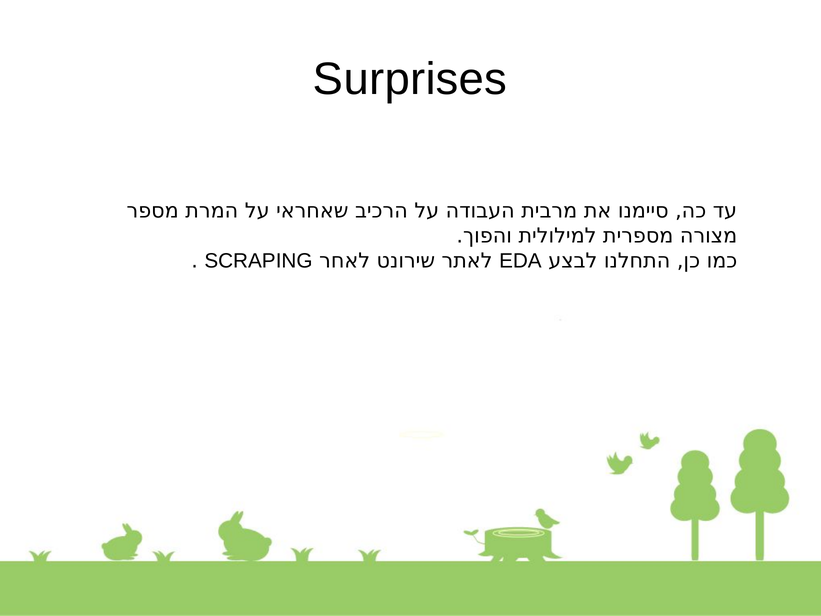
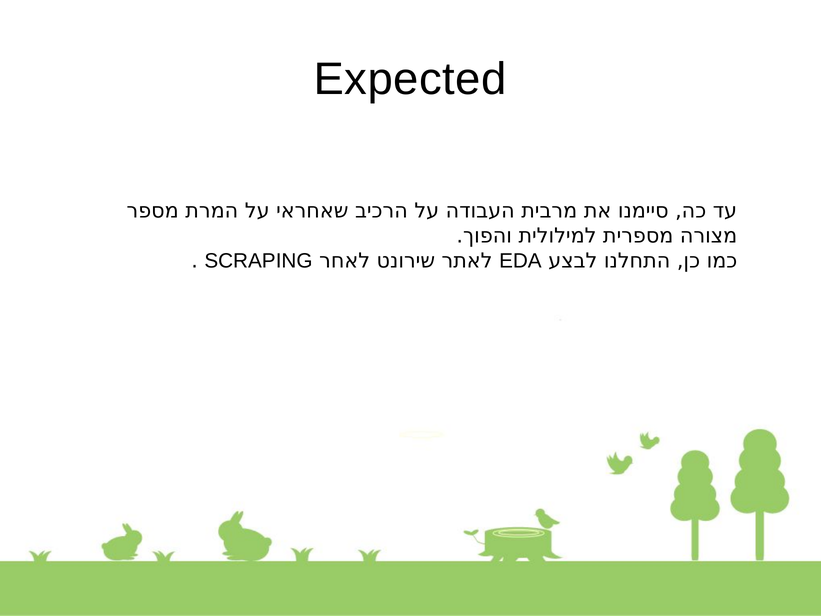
Surprises: Surprises -> Expected (410, 79)
